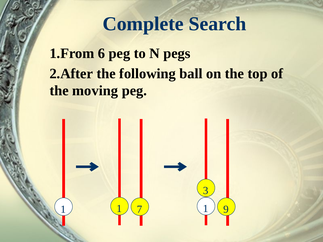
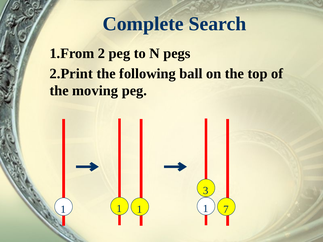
6: 6 -> 2 (101, 54)
2.After: 2.After -> 2.Print (71, 74)
9: 9 -> 7 (226, 209)
7: 7 -> 1 (139, 209)
